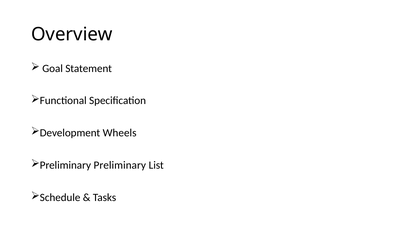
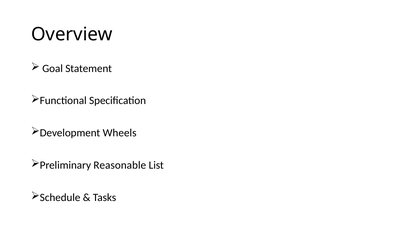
Preliminary Preliminary: Preliminary -> Reasonable (120, 165)
